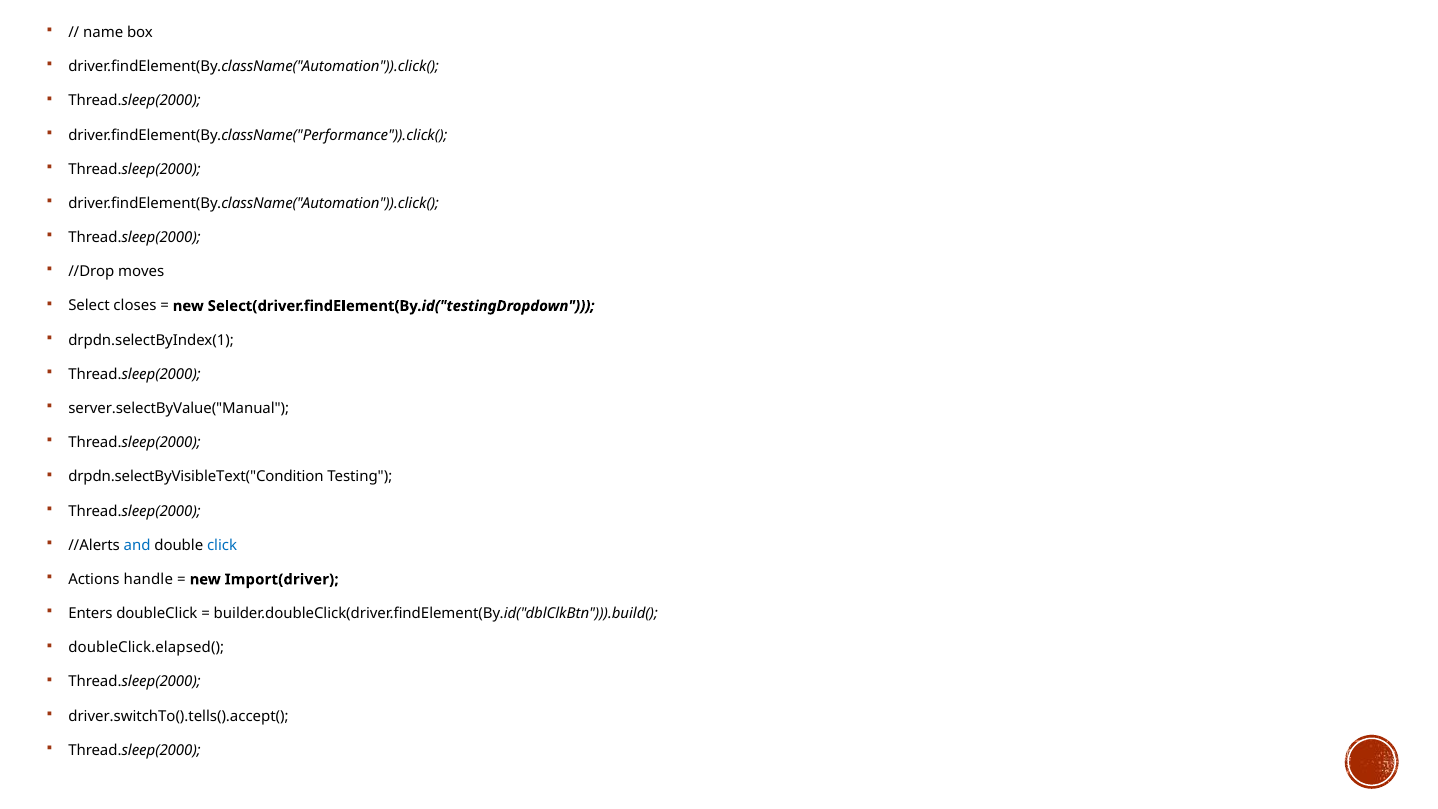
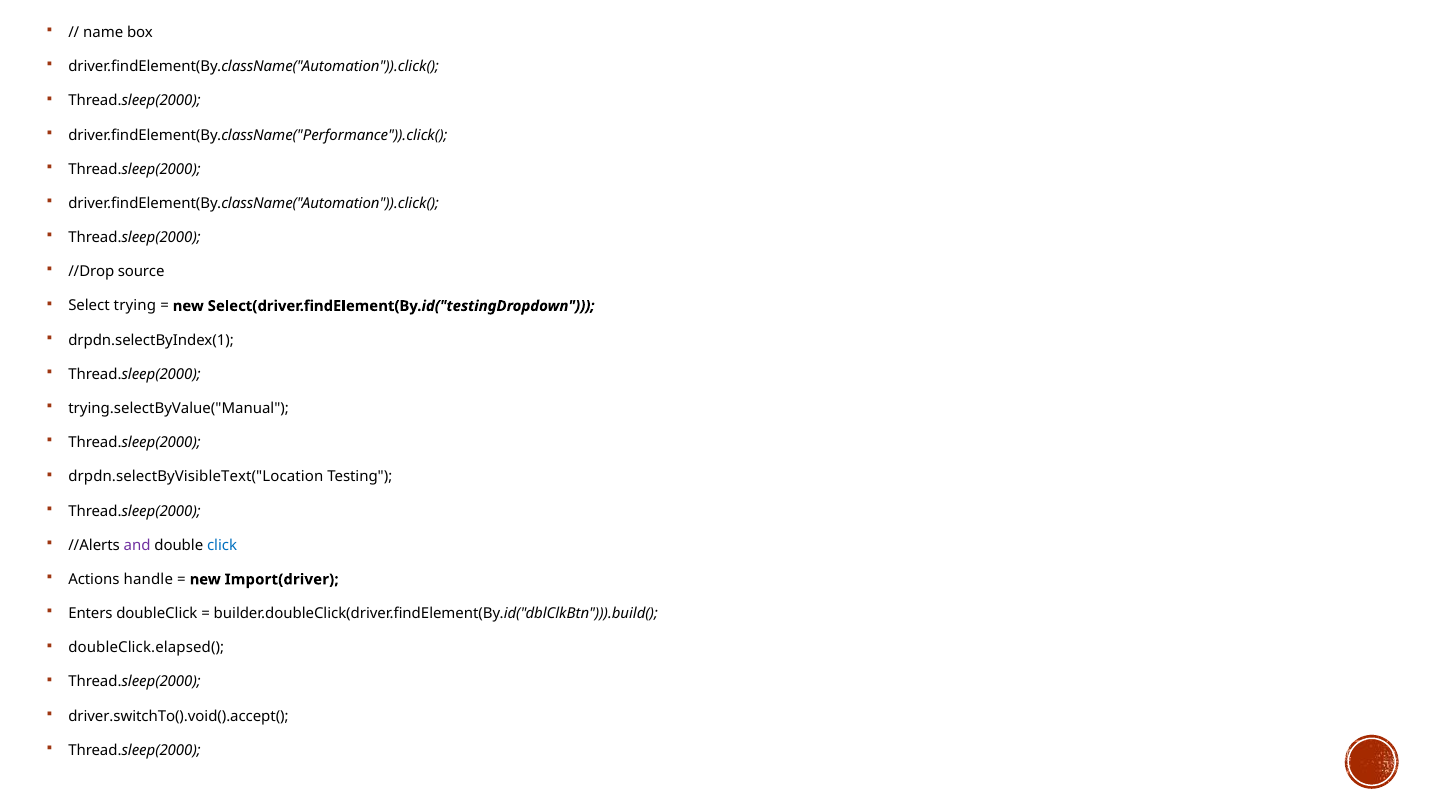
moves: moves -> source (141, 272)
closes: closes -> trying (135, 306)
server.selectByValue("Manual: server.selectByValue("Manual -> trying.selectByValue("Manual (179, 408)
drpdn.selectByVisibleText("Condition: drpdn.selectByVisibleText("Condition -> drpdn.selectByVisibleText("Location (196, 477)
and colour: blue -> purple (137, 545)
driver.switchTo().tells().accept(: driver.switchTo().tells().accept( -> driver.switchTo().void().accept( (178, 716)
